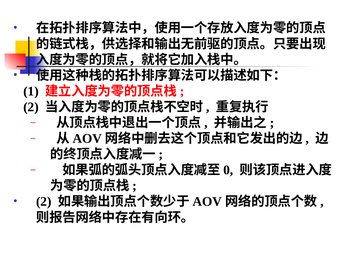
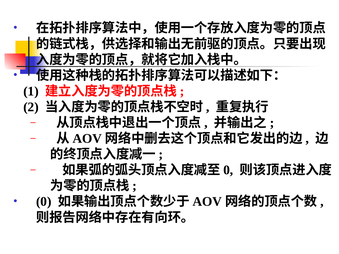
2: 2 -> 0 (44, 202)
